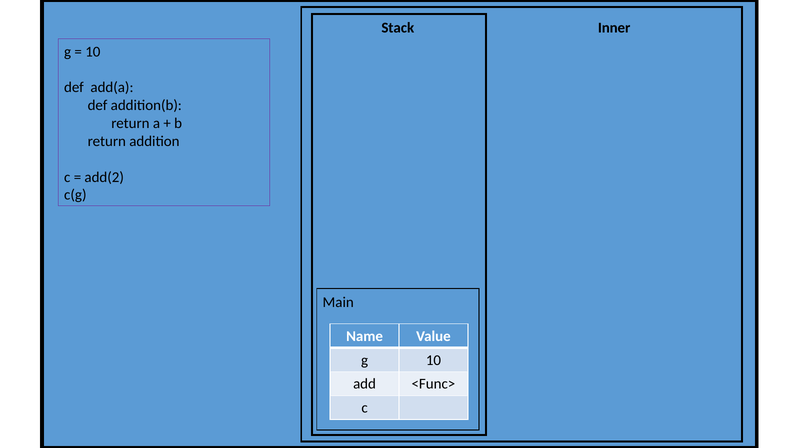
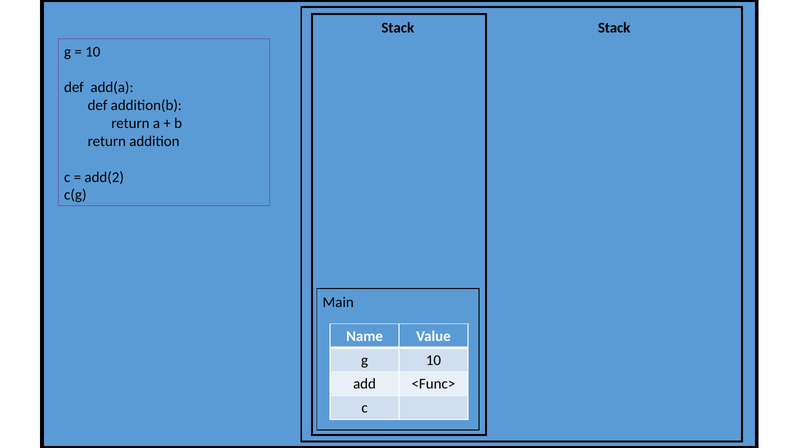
Inner: Inner -> Stack (614, 28)
